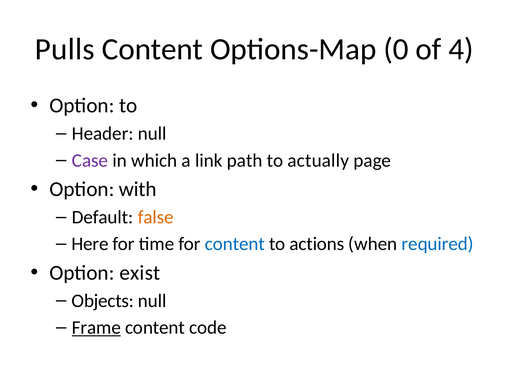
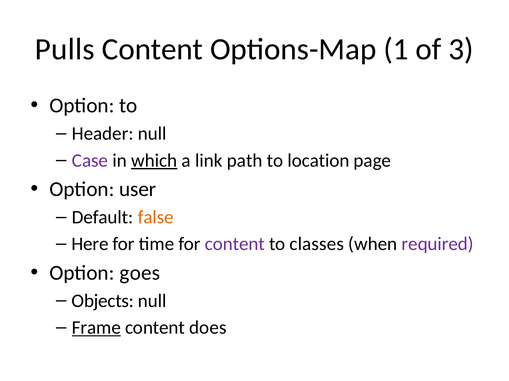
0: 0 -> 1 (396, 49)
4: 4 -> 3 (461, 49)
which underline: none -> present (154, 161)
actually: actually -> location (318, 161)
with: with -> user (138, 190)
content colour: blue -> purple (235, 244)
actions: actions -> classes (317, 244)
required colour: blue -> purple (438, 244)
exist: exist -> goes (140, 273)
code: code -> does (208, 328)
